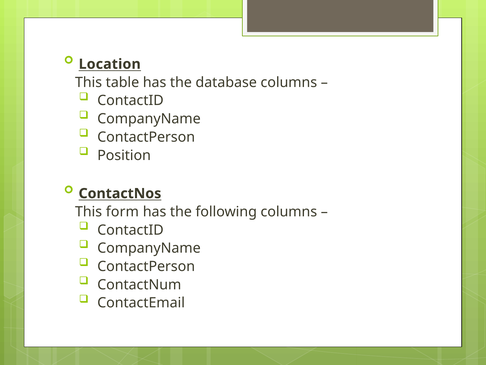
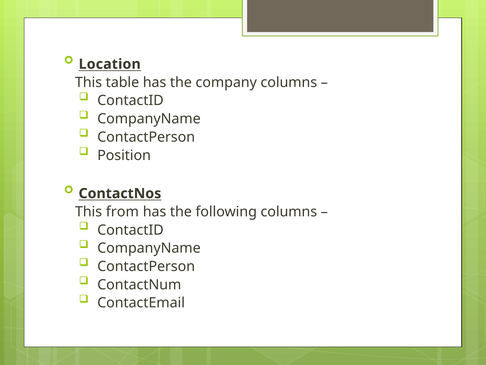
database: database -> company (226, 82)
form: form -> from (122, 211)
